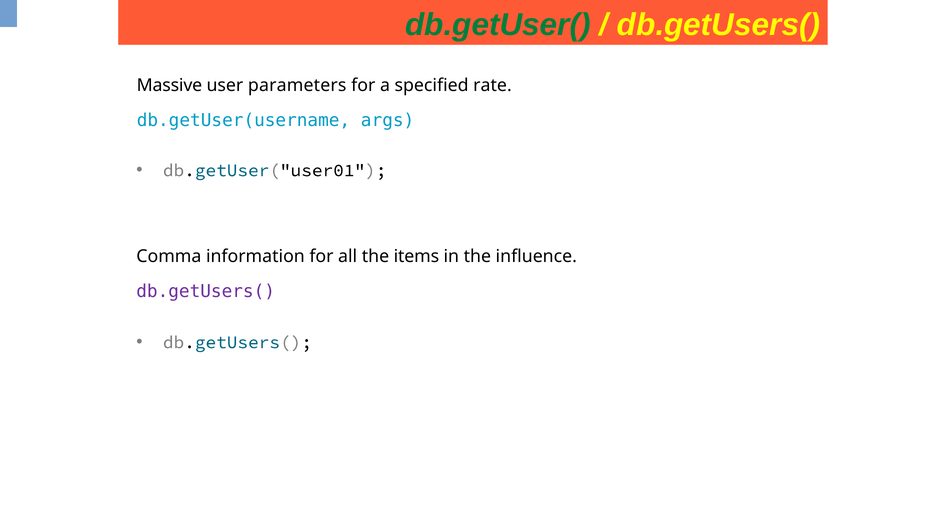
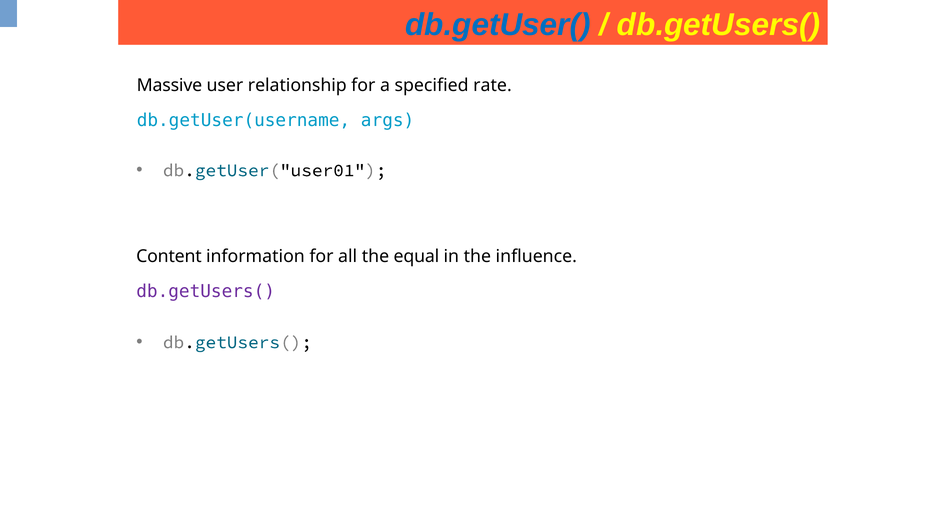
db.getUser( colour: green -> blue (498, 25)
parameters: parameters -> relationship (297, 85)
Comma: Comma -> Content (169, 256)
items: items -> equal (416, 256)
